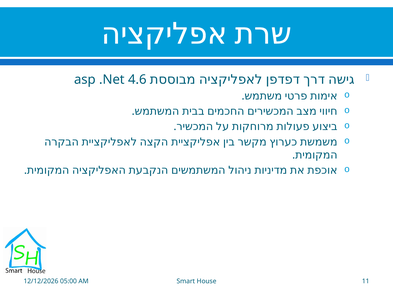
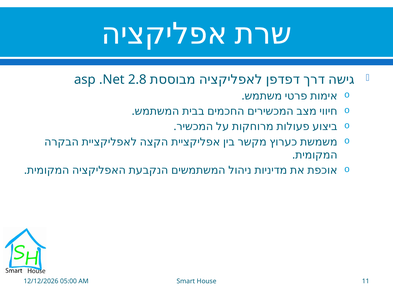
4.6: 4.6 -> 2.8 (137, 80)
